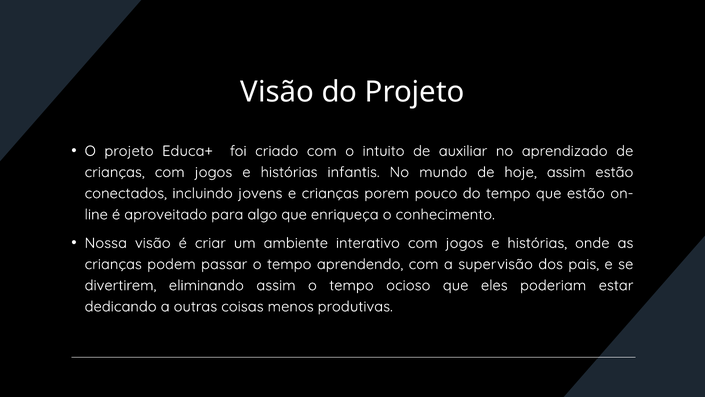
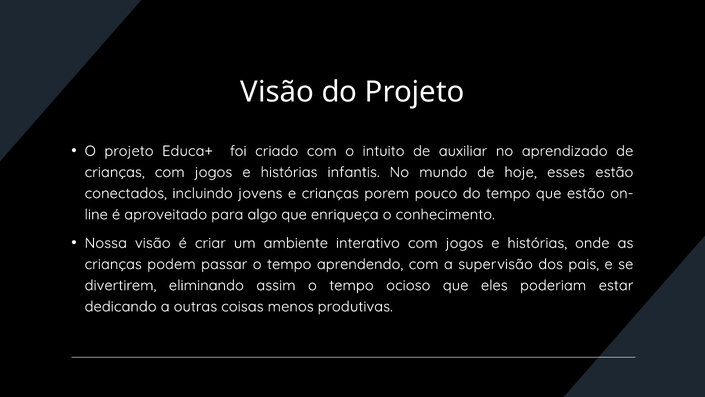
hoje assim: assim -> esses (566, 172)
